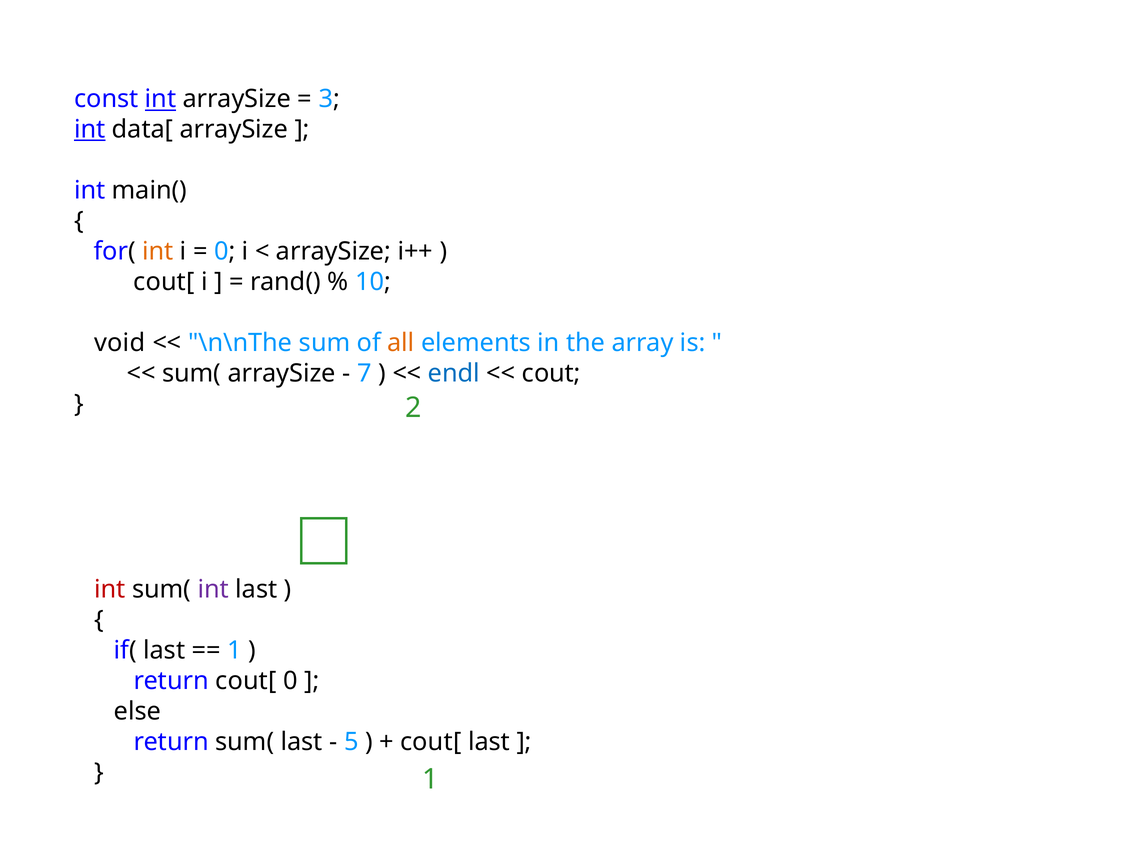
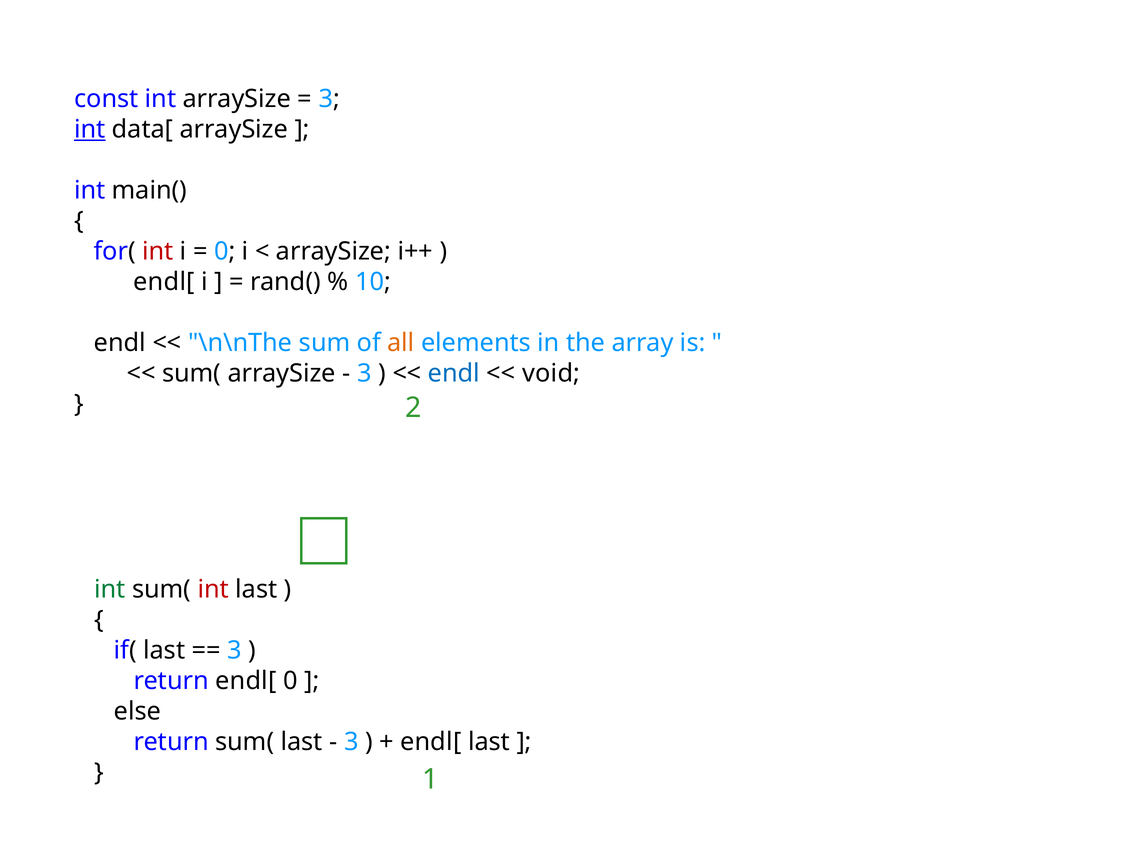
int underline: present -> none (161, 99)
int colour: orange -> red (158, 251)
cout[: cout[ -> endl[ (164, 282)
void: void -> endl (120, 343)
7: 7 -> 3 (365, 373)
cout: cout -> void (551, 373)
int colour: red -> green (110, 589)
int colour: purple -> red (213, 589)
1: 1 -> 3 (235, 650)
return cout[: cout[ -> endl[ (246, 680)
5: 5 -> 3 (351, 741)
cout[: cout[ -> endl[ (431, 741)
